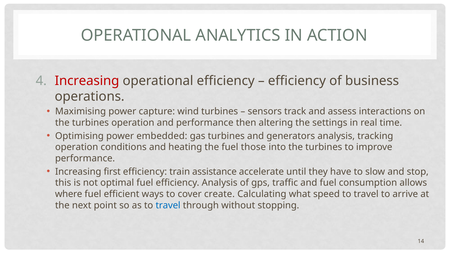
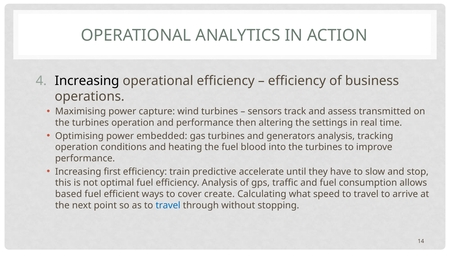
Increasing colour: red -> black (87, 81)
interactions: interactions -> transmitted (385, 112)
those: those -> blood (253, 147)
assistance: assistance -> predictive (214, 172)
where: where -> based (69, 194)
